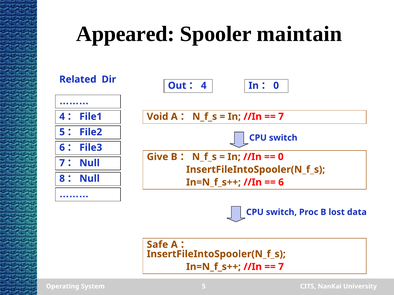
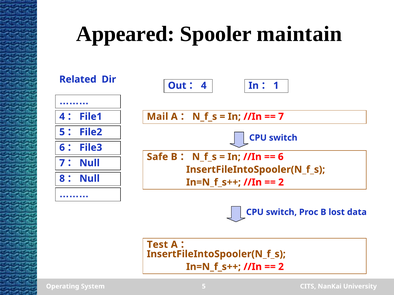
0: 0 -> 1 (276, 86)
Void: Void -> Mail (157, 117)
Give: Give -> Safe (157, 157)
0: 0 -> 6 (281, 157)
6: 6 -> 2 (281, 183)
Safe: Safe -> Test (157, 245)
7: 7 -> 2 (281, 267)
